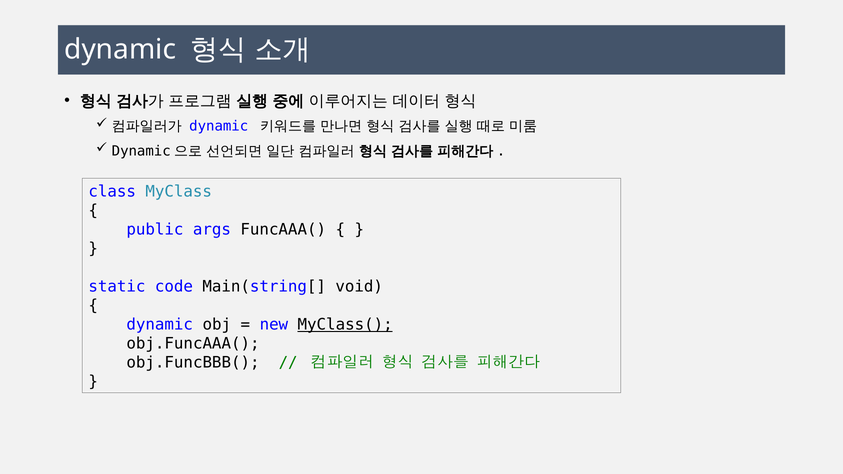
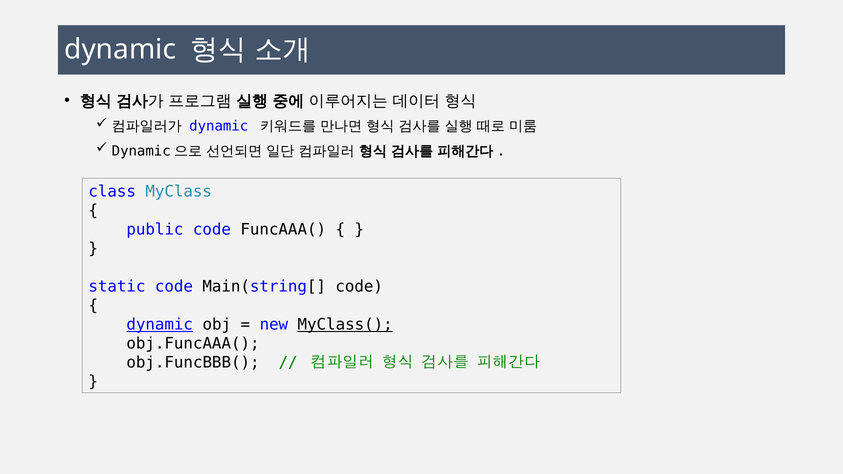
public args: args -> code (212, 230)
Main(string[ void: void -> code (359, 287)
dynamic underline: none -> present (160, 325)
